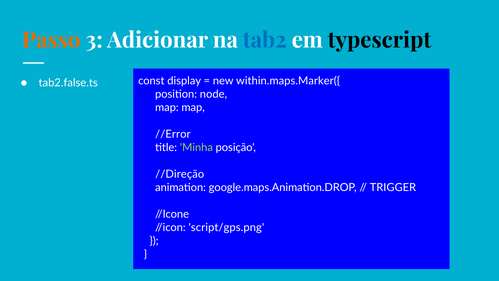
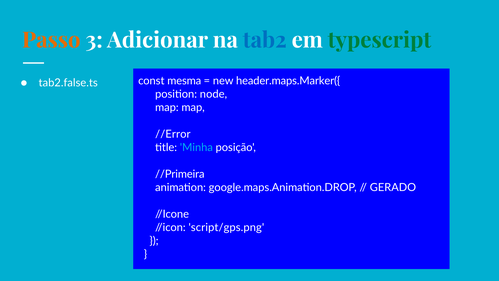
typescript colour: black -> green (379, 40)
display: display -> mesma (184, 81)
within.maps.Marker({: within.maps.Marker({ -> header.maps.Marker({ (288, 81)
Minha colour: light green -> light blue (196, 147)
//Direção: //Direção -> //Primeira (180, 174)
TRIGGER: TRIGGER -> GERADO (393, 187)
